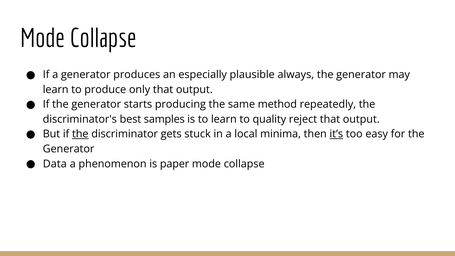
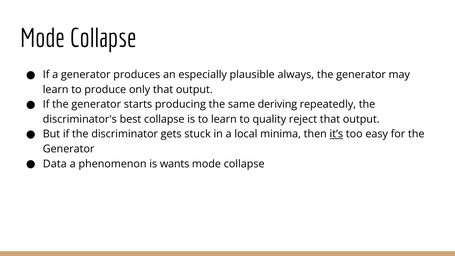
method: method -> deriving (277, 104)
best samples: samples -> collapse (164, 119)
the underline: present -> none (80, 134)
paper: paper -> wants (175, 164)
